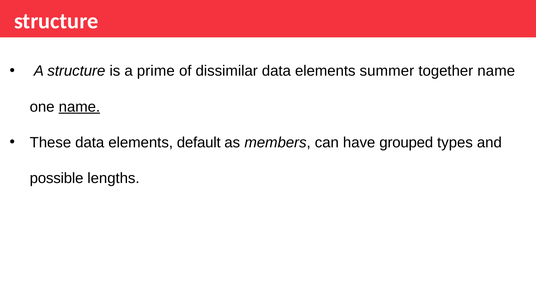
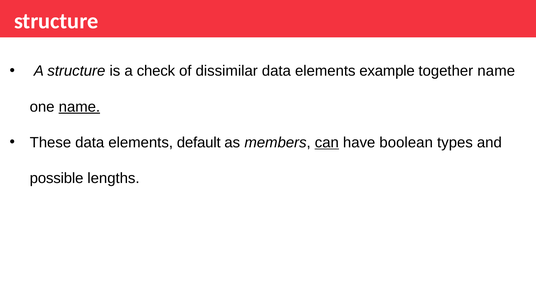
prime: prime -> check (156, 71)
summer: summer -> example (387, 71)
can underline: none -> present (327, 142)
grouped: grouped -> boolean (406, 142)
